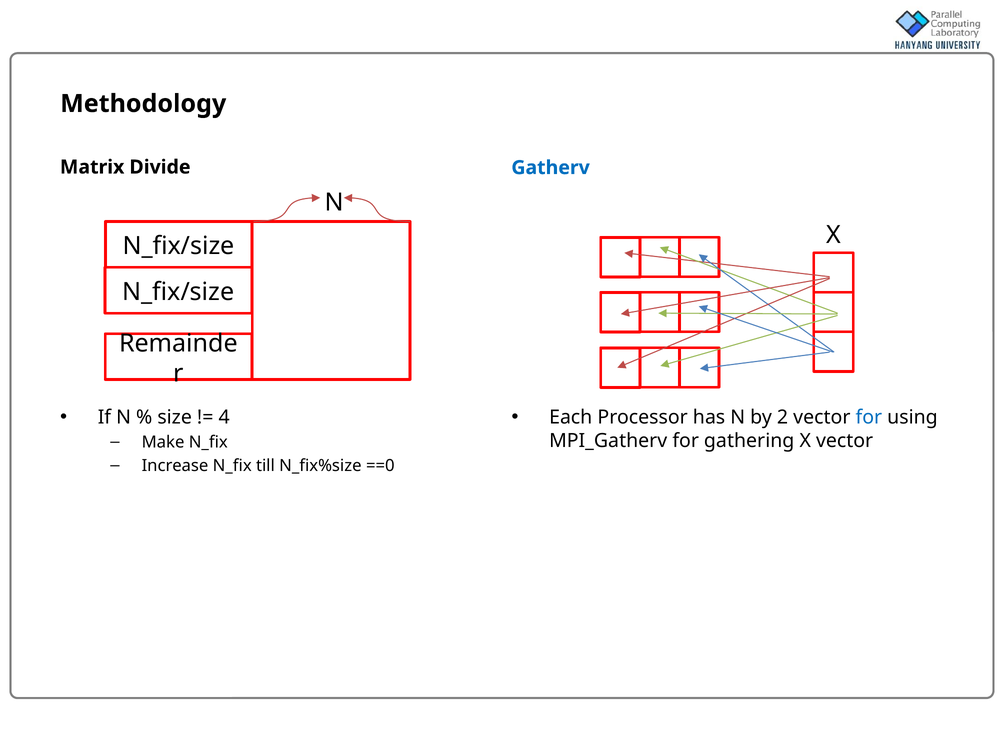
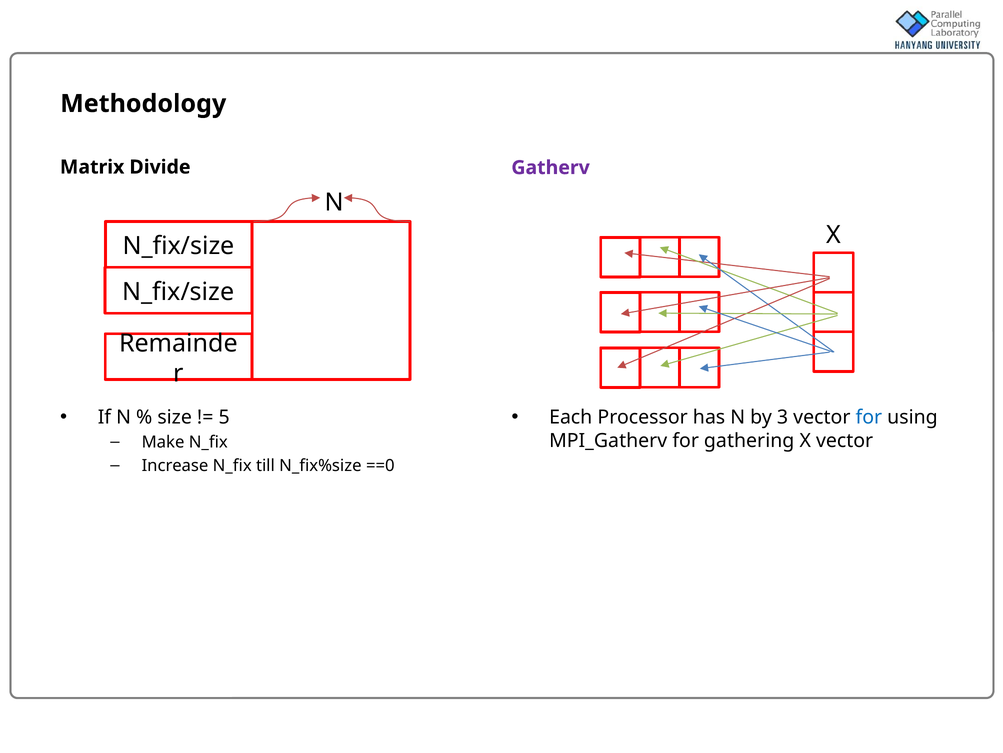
Gatherv colour: blue -> purple (551, 168)
4: 4 -> 5 (224, 417)
2: 2 -> 3 (783, 417)
